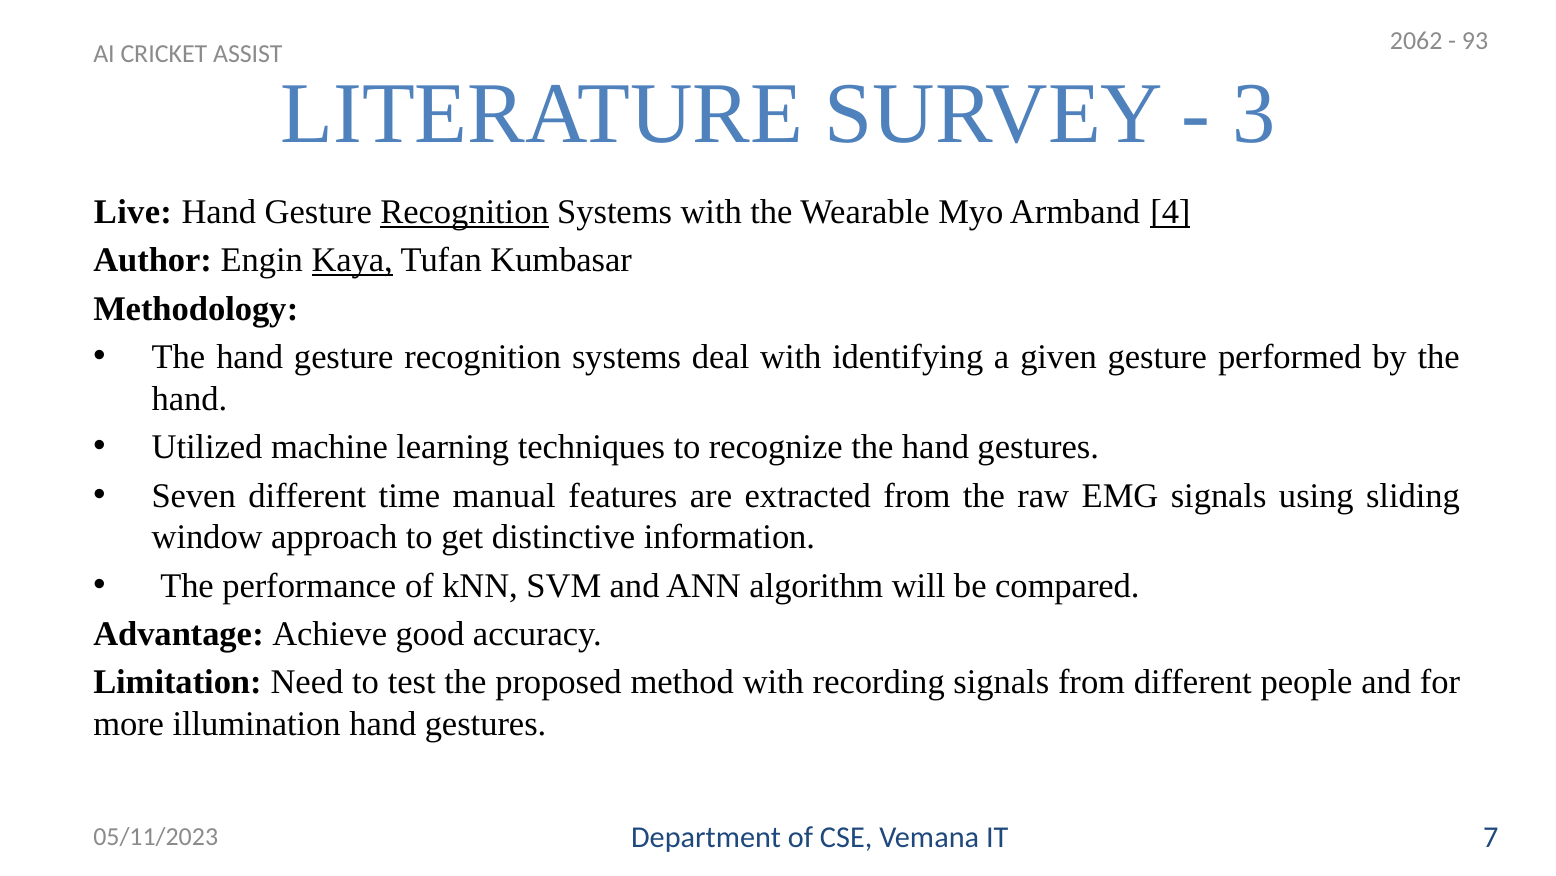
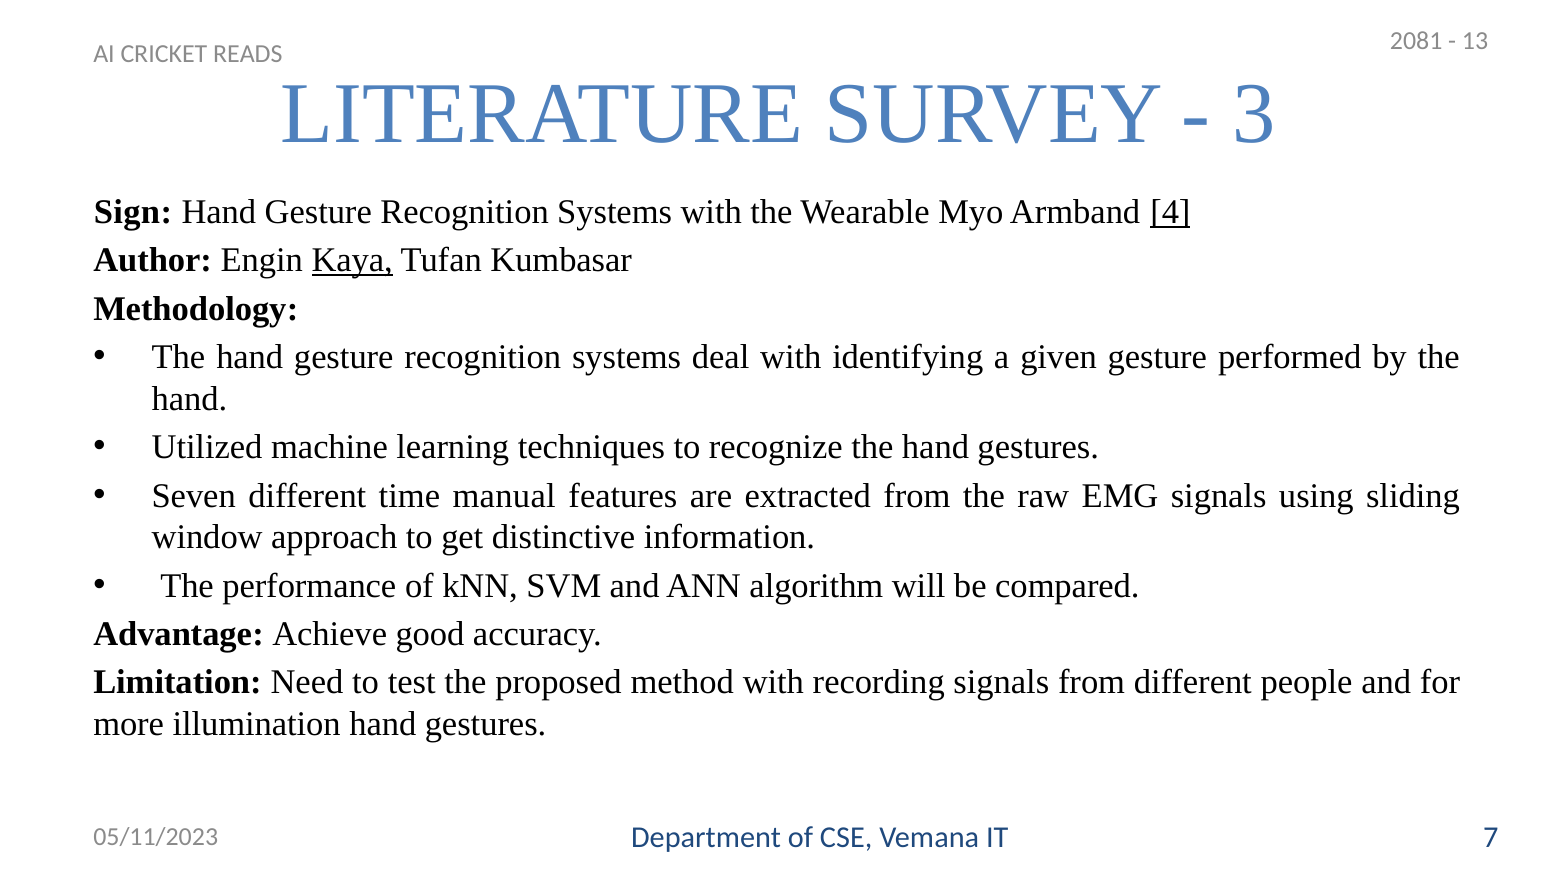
2062: 2062 -> 2081 (1416, 41)
93: 93 -> 13 (1475, 41)
ASSIST: ASSIST -> READS (248, 54)
Live: Live -> Sign (133, 212)
Recognition underline: present -> none (465, 212)
